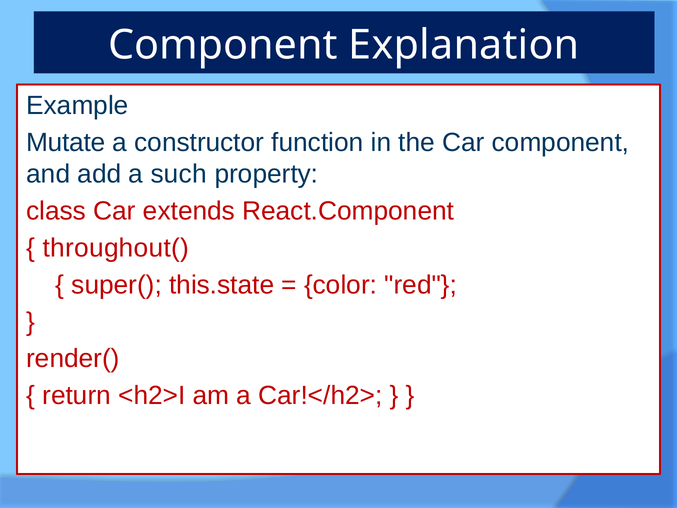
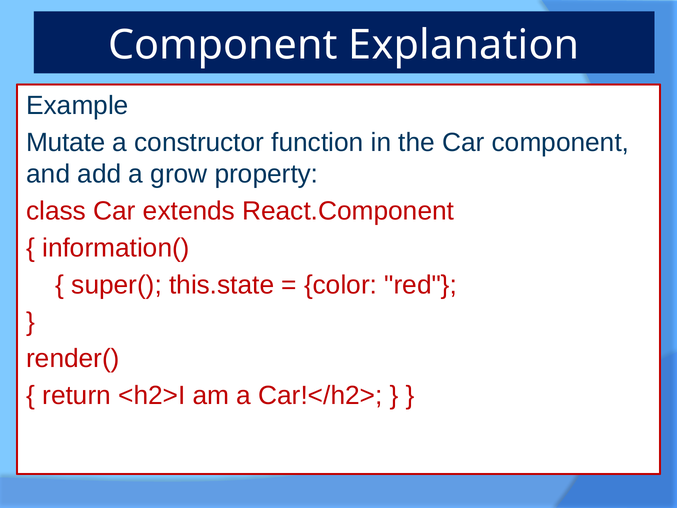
such: such -> grow (179, 174)
throughout(: throughout( -> information( (116, 248)
